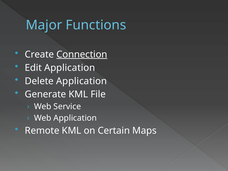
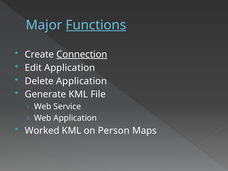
Functions underline: none -> present (96, 25)
Remote: Remote -> Worked (42, 131)
Certain: Certain -> Person (114, 131)
